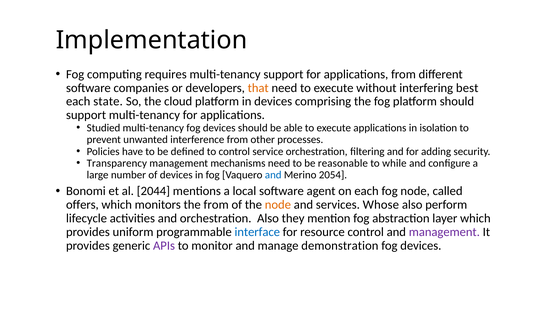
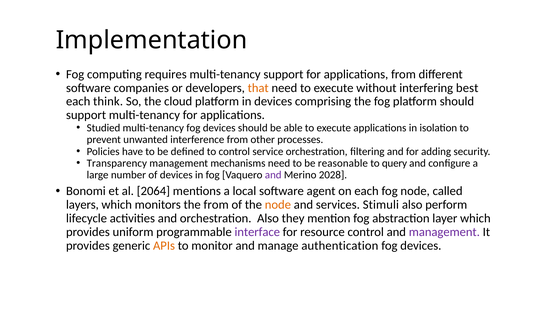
state: state -> think (108, 101)
while: while -> query (395, 163)
and colour: blue -> purple (273, 175)
2054: 2054 -> 2028 (333, 175)
2044: 2044 -> 2064 (153, 191)
offers: offers -> layers (82, 205)
Whose: Whose -> Stimuli (381, 205)
interface colour: blue -> purple (257, 232)
APIs colour: purple -> orange (164, 246)
demonstration: demonstration -> authentication (340, 246)
